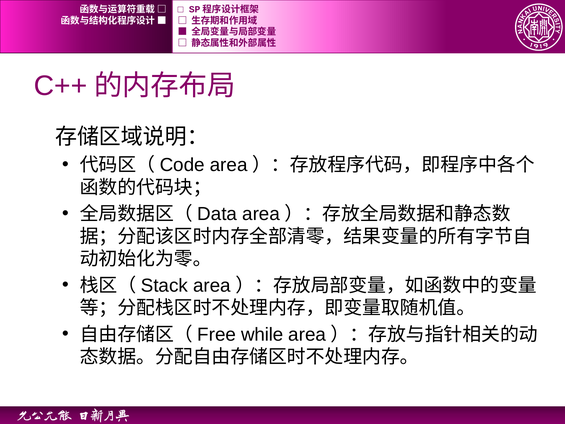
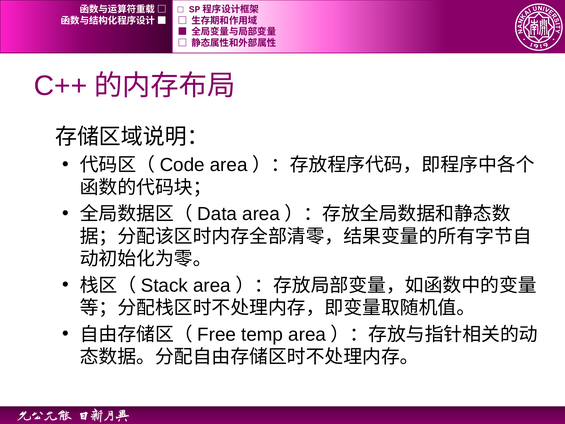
while: while -> temp (262, 334)
